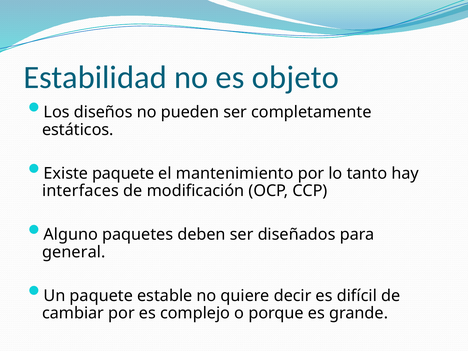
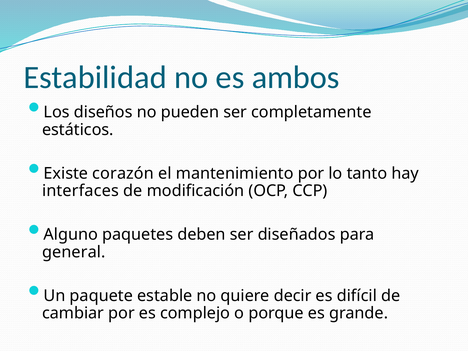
objeto: objeto -> ambos (296, 77)
Existe paquete: paquete -> corazón (123, 173)
